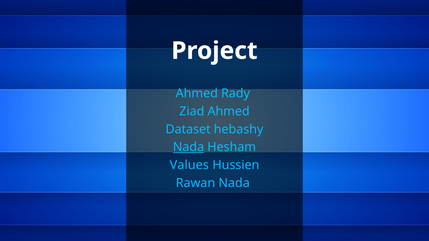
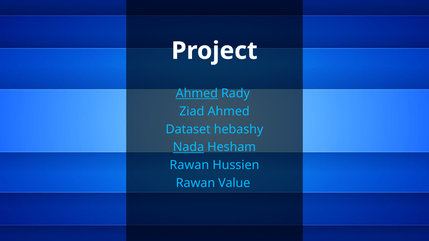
Ahmed underline: none -> present (197, 93)
Values: Values -> Rawan (189, 165)
Rawan Nada: Nada -> Value (234, 183)
